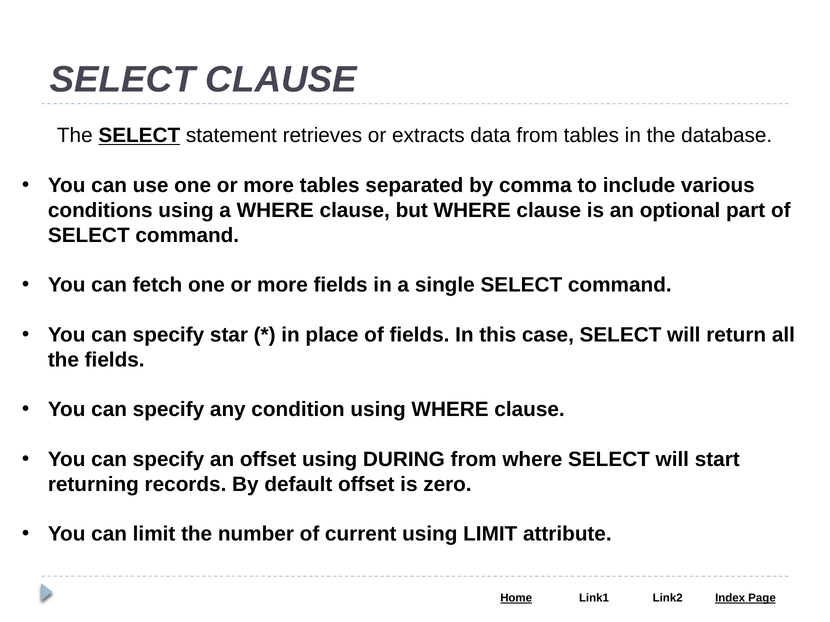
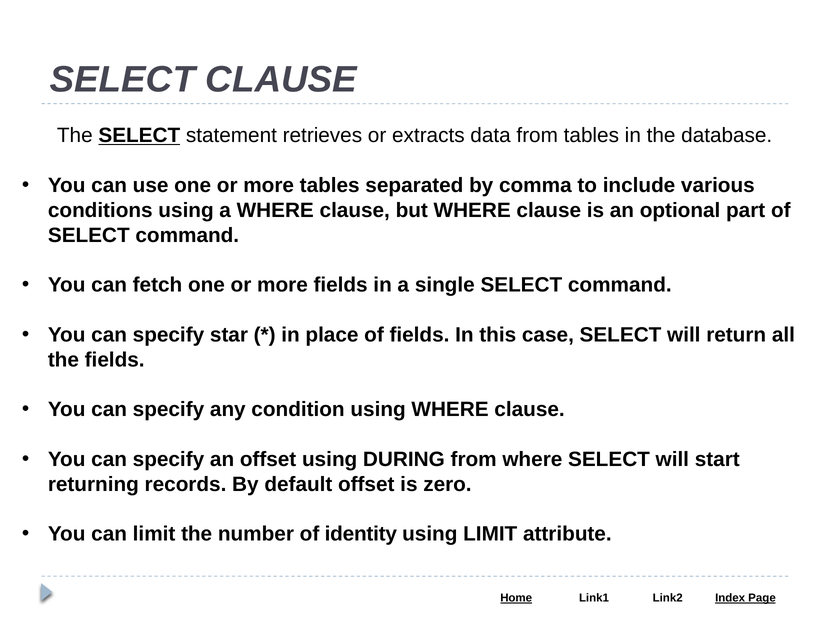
current: current -> identity (361, 534)
